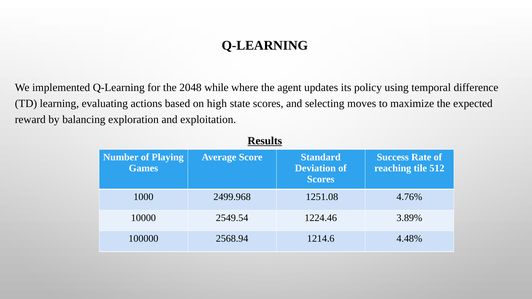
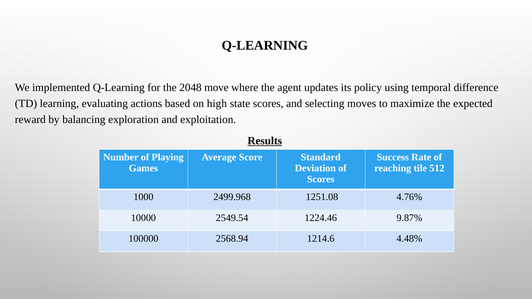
while: while -> move (216, 88)
3.89%: 3.89% -> 9.87% (409, 218)
